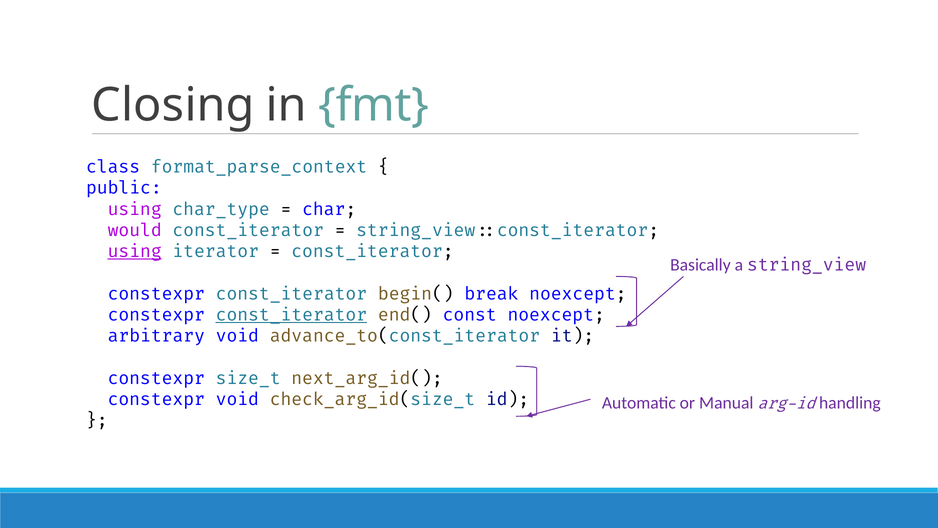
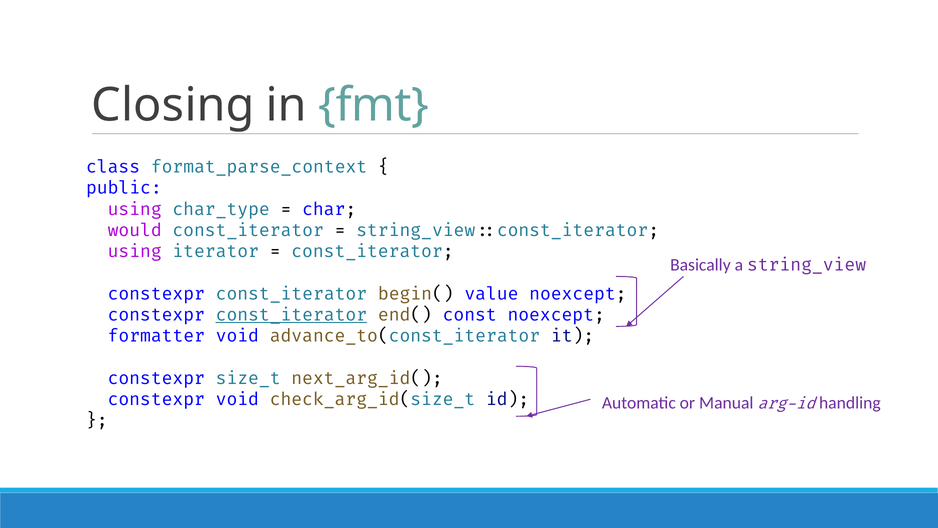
using underline: present -> none (135, 251)
break: break -> value (491, 294)
arbitrary: arbitrary -> formatter (156, 336)
